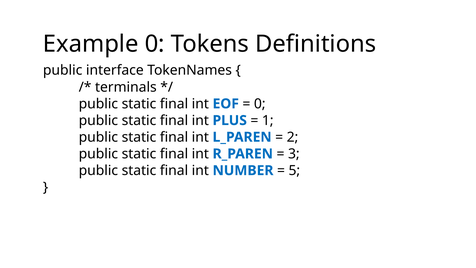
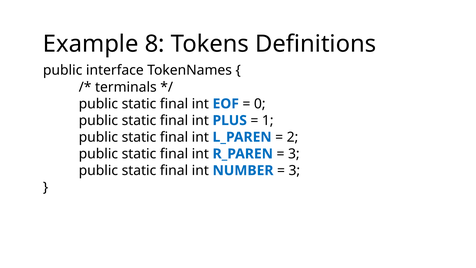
Example 0: 0 -> 8 (155, 44)
5: 5 -> 3 (294, 170)
